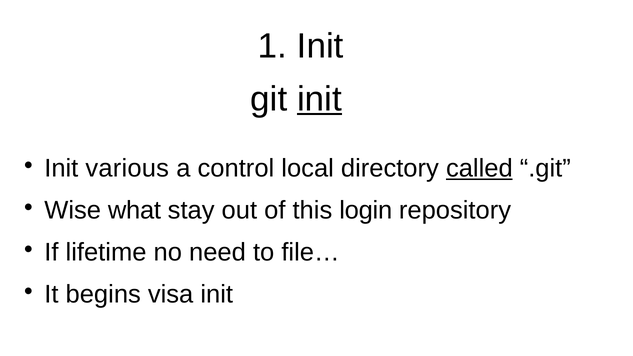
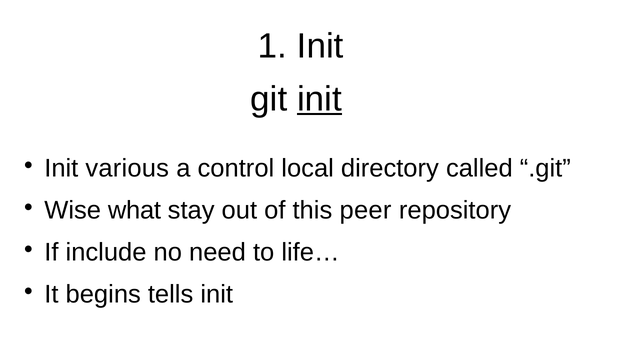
called underline: present -> none (479, 169)
login: login -> peer (365, 210)
lifetime: lifetime -> include (106, 252)
file…: file… -> life… (310, 252)
visa: visa -> tells (171, 294)
